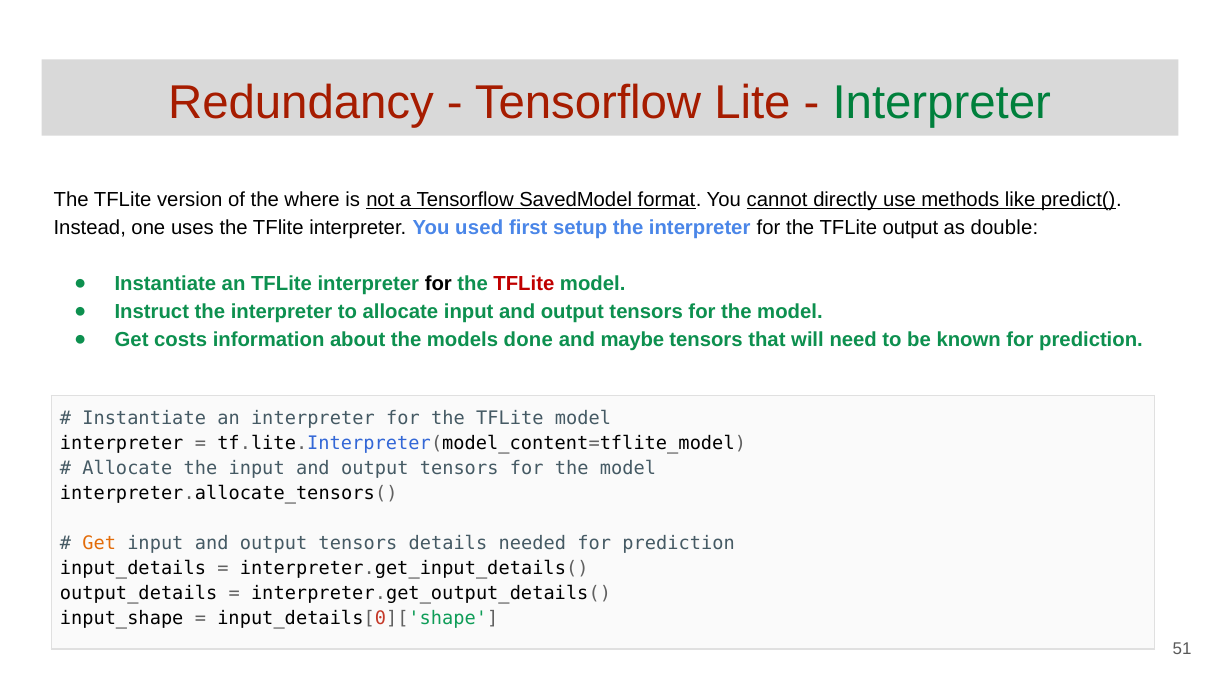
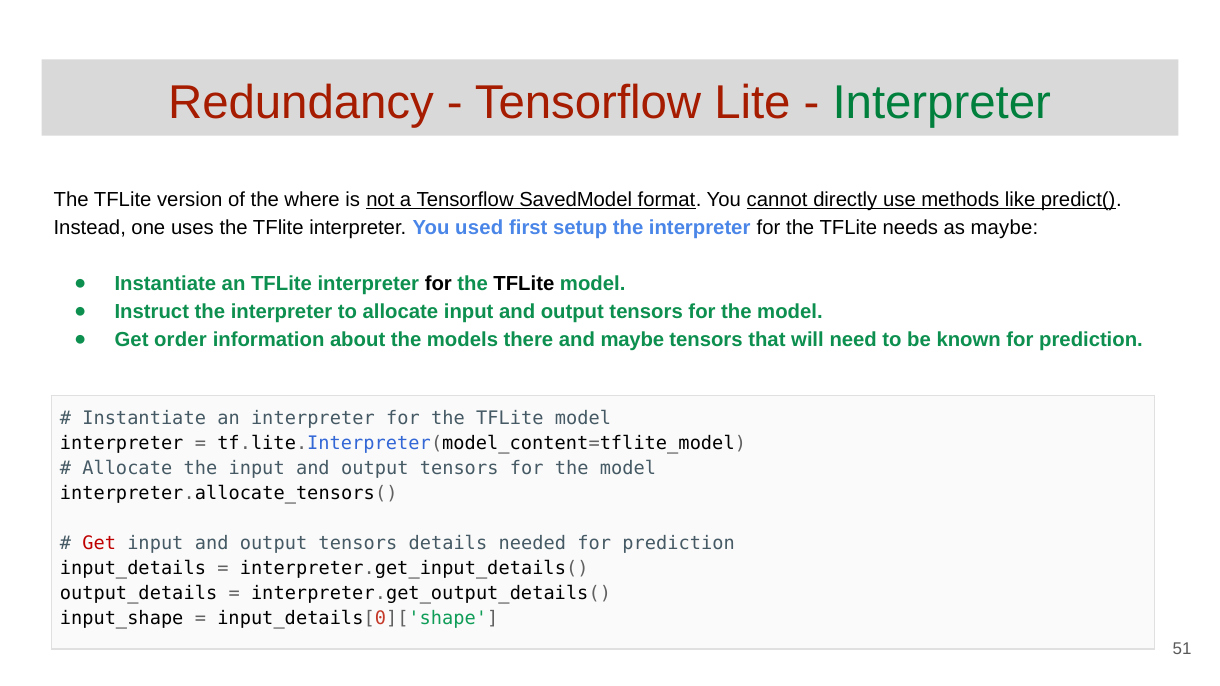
TFLite output: output -> needs (910, 228)
as double: double -> maybe (1004, 228)
TFLite colour: red -> black (524, 284)
costs: costs -> order (180, 340)
done: done -> there (528, 340)
Get colour: orange -> red (99, 543)
